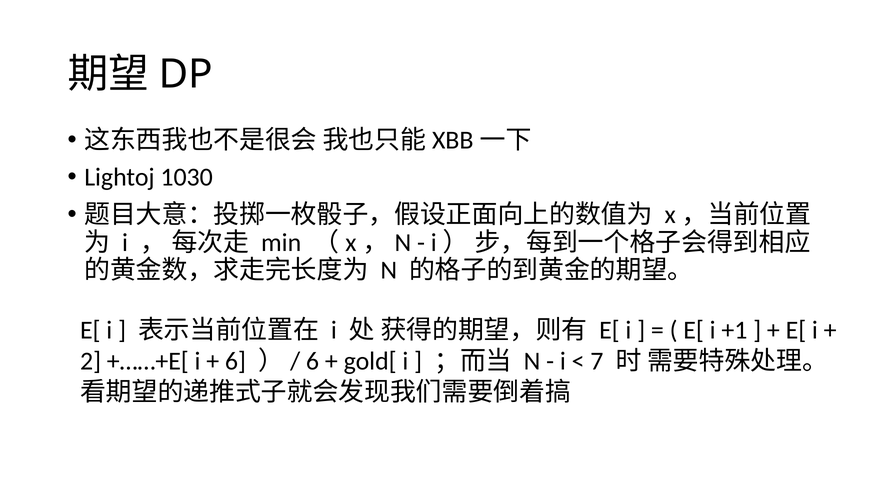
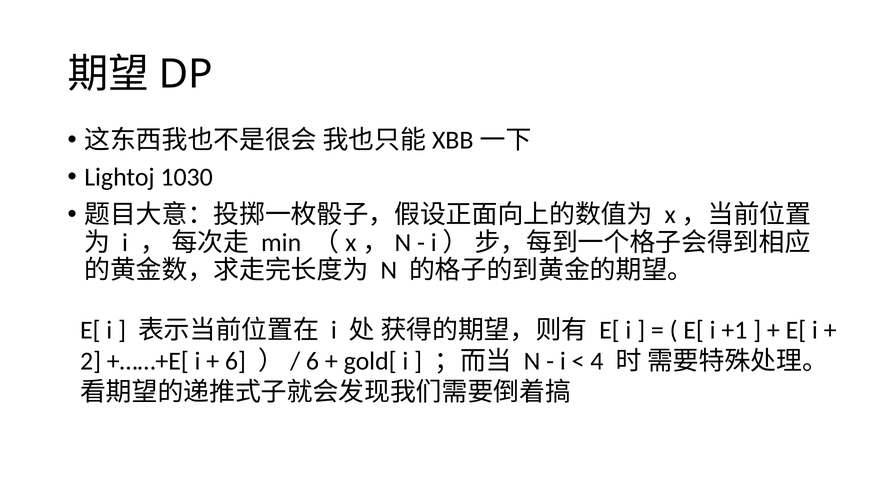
7: 7 -> 4 (597, 361)
